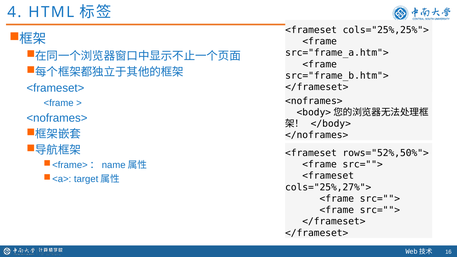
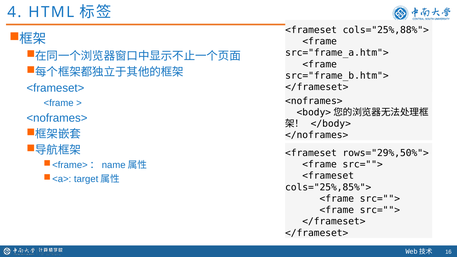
cols="25%,25%">: cols="25%,25%"> -> cols="25%,88%"> (386, 30)
rows="52%,50%">: rows="52%,50%"> -> rows="29%,50%"> (386, 153)
cols="25%,27%">: cols="25%,27%"> -> cols="25%,85%"> (328, 187)
